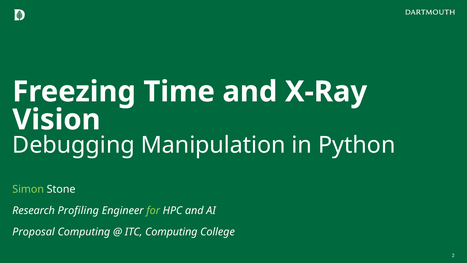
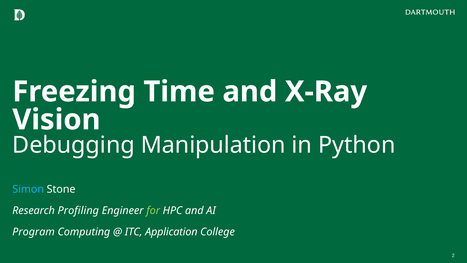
Simon colour: light green -> light blue (28, 189)
Proposal: Proposal -> Program (34, 232)
ITC Computing: Computing -> Application (171, 232)
